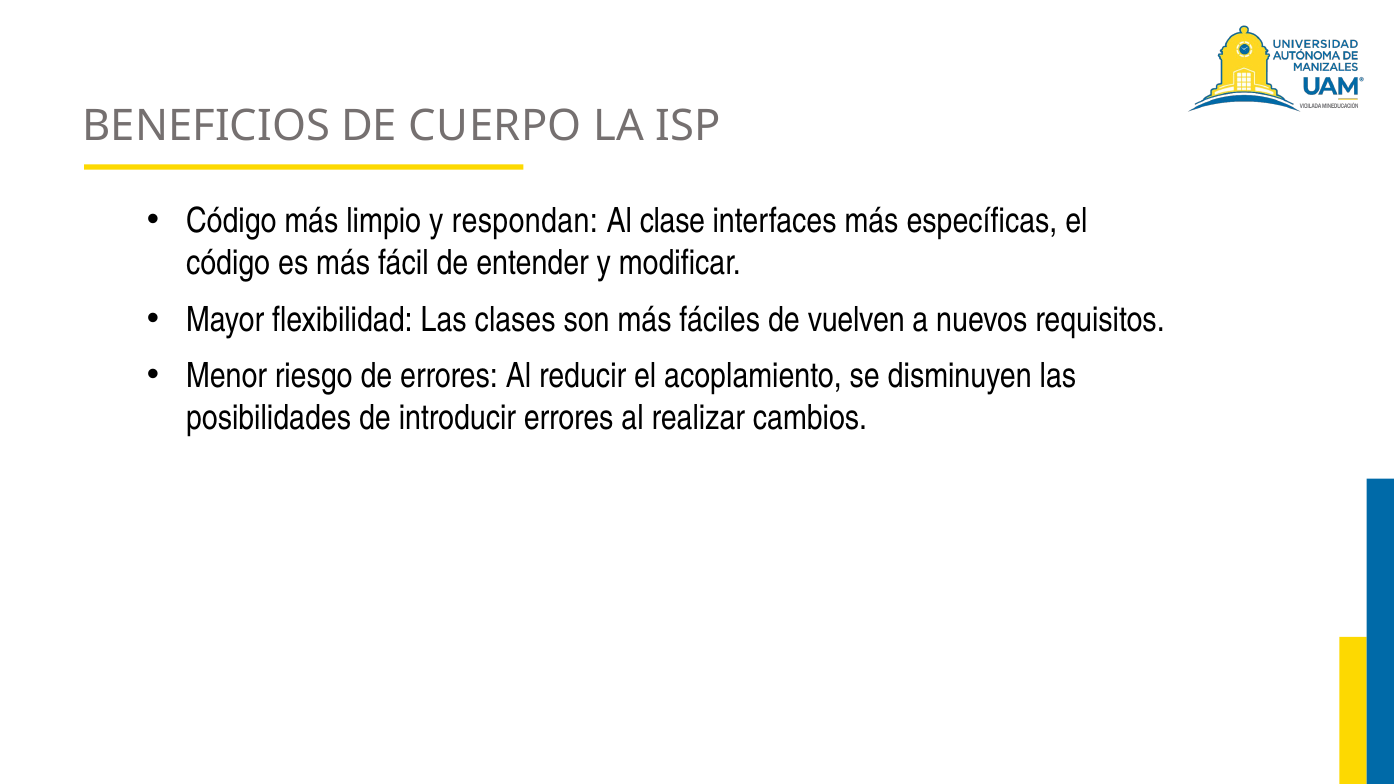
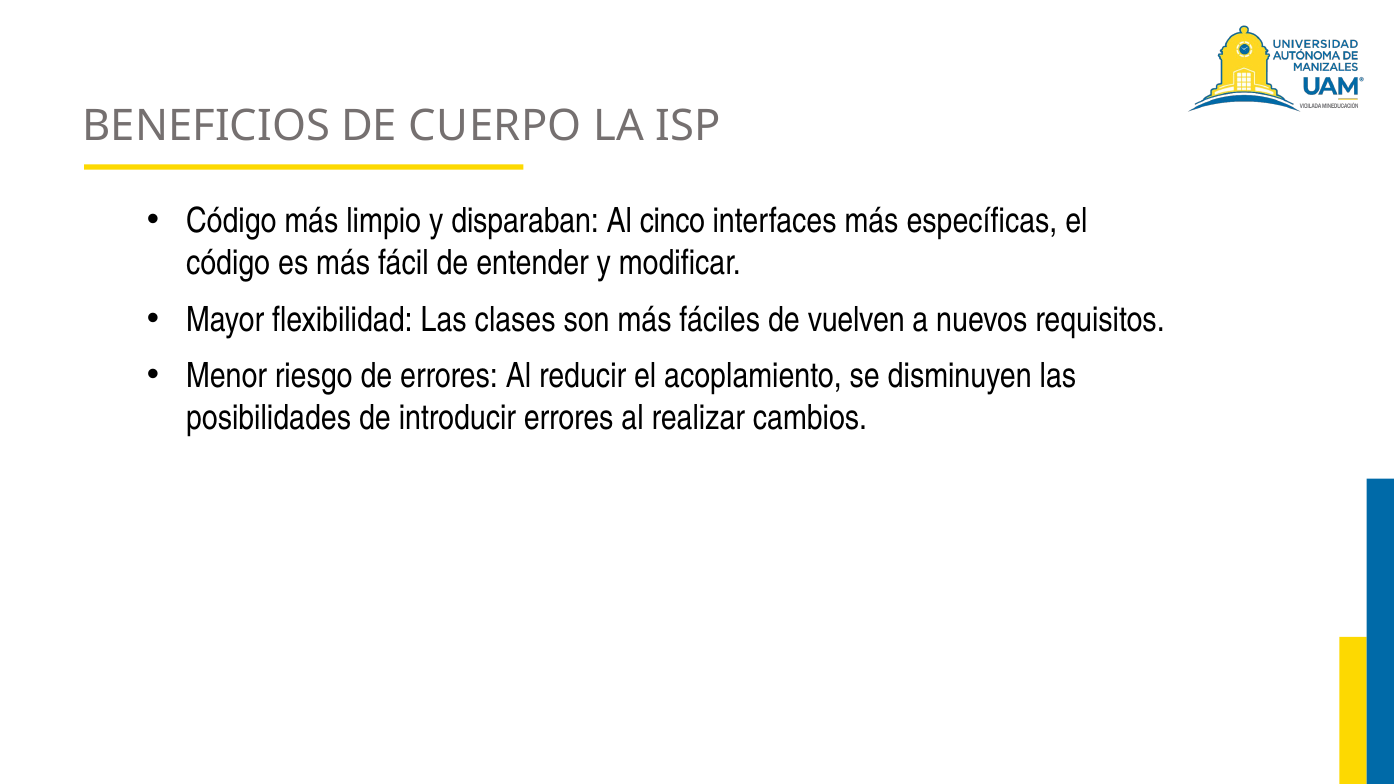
respondan: respondan -> disparaban (525, 221)
clase: clase -> cinco (672, 221)
